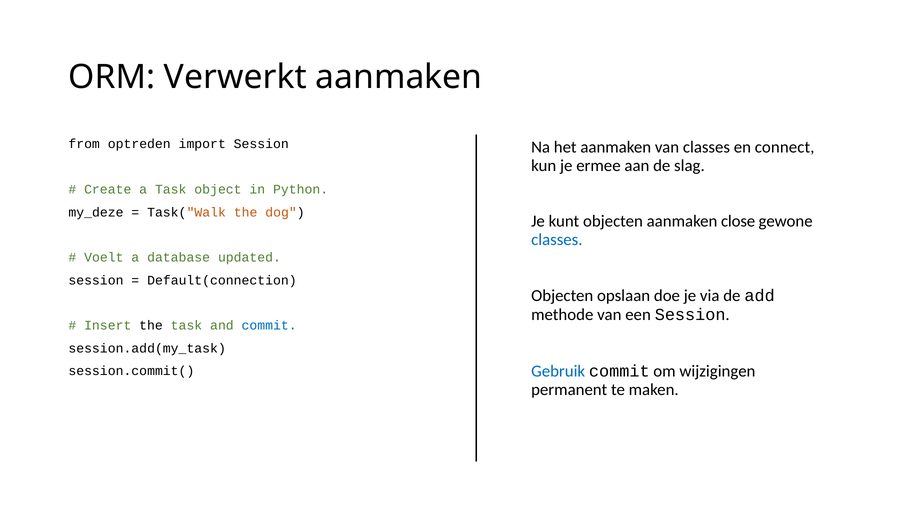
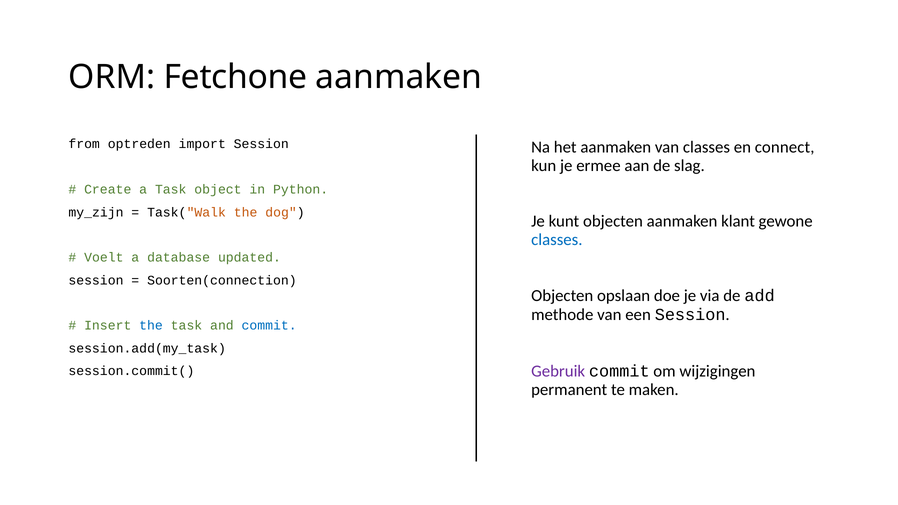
Verwerkt: Verwerkt -> Fetchone (236, 77)
my_deze: my_deze -> my_zijn (96, 212)
close: close -> klant (738, 221)
Default(connection: Default(connection -> Soorten(connection (222, 280)
the colour: black -> blue (151, 326)
Gebruik colour: blue -> purple (558, 371)
